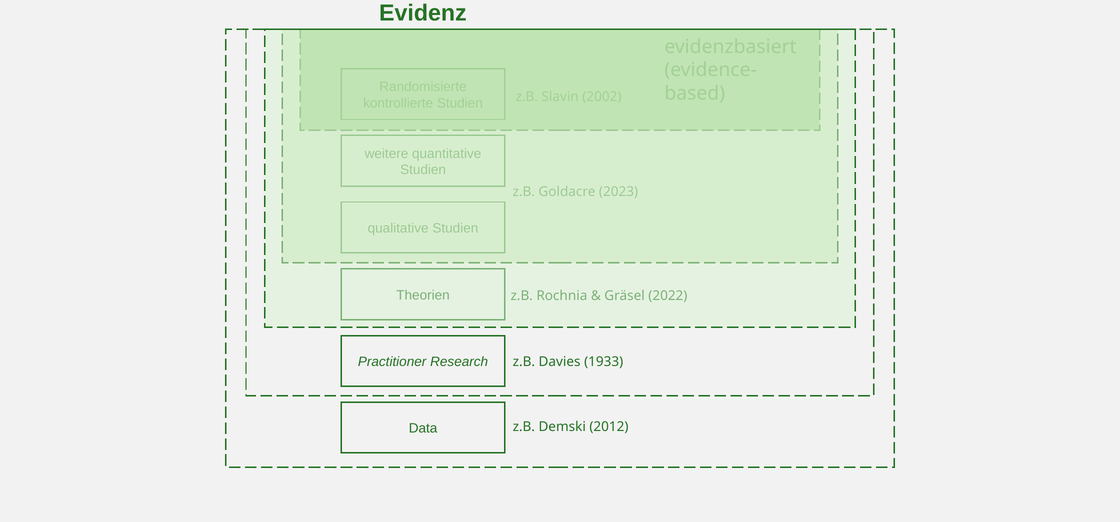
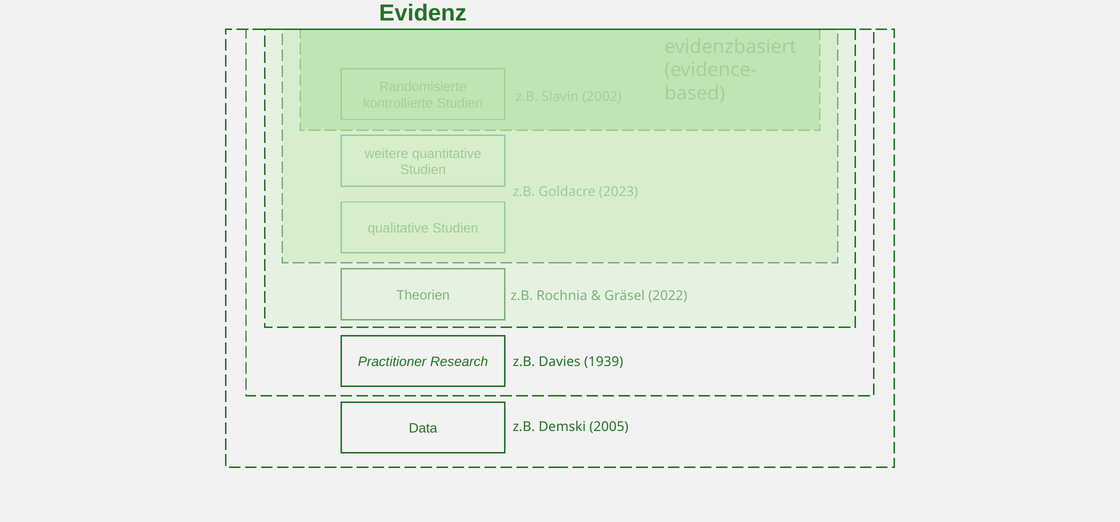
1933: 1933 -> 1939 (604, 362)
2012: 2012 -> 2005 (609, 427)
